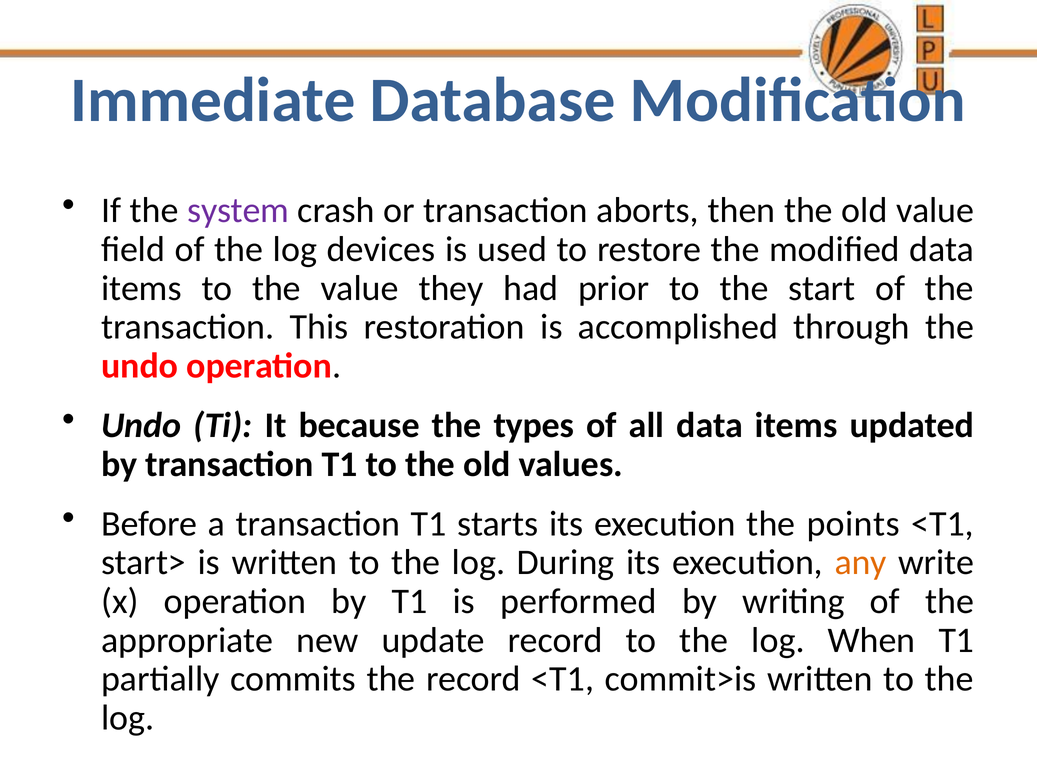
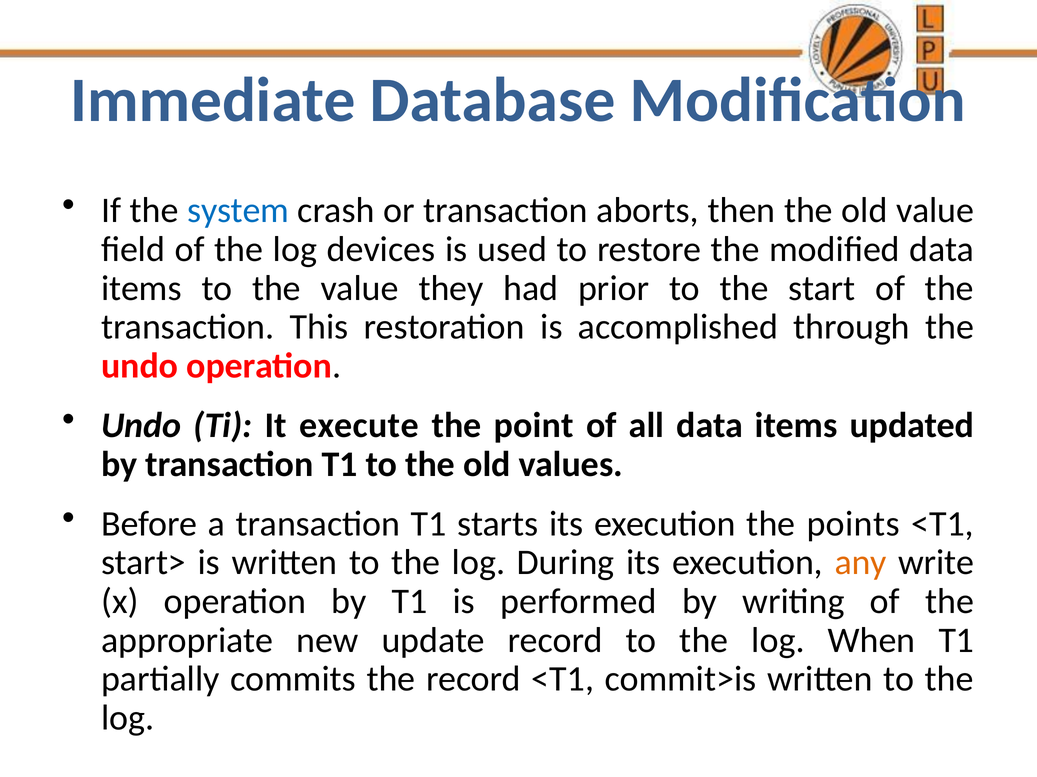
system colour: purple -> blue (238, 211)
because: because -> execute (359, 426)
types: types -> point (534, 426)
